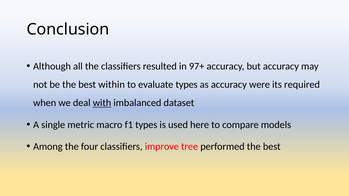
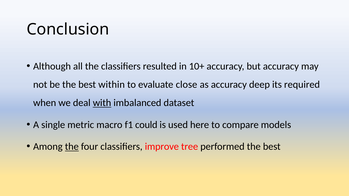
97+: 97+ -> 10+ (197, 66)
evaluate types: types -> close (187, 85)
were: were -> deep (259, 85)
f1 types: types -> could (146, 125)
the underline: none -> present (72, 147)
